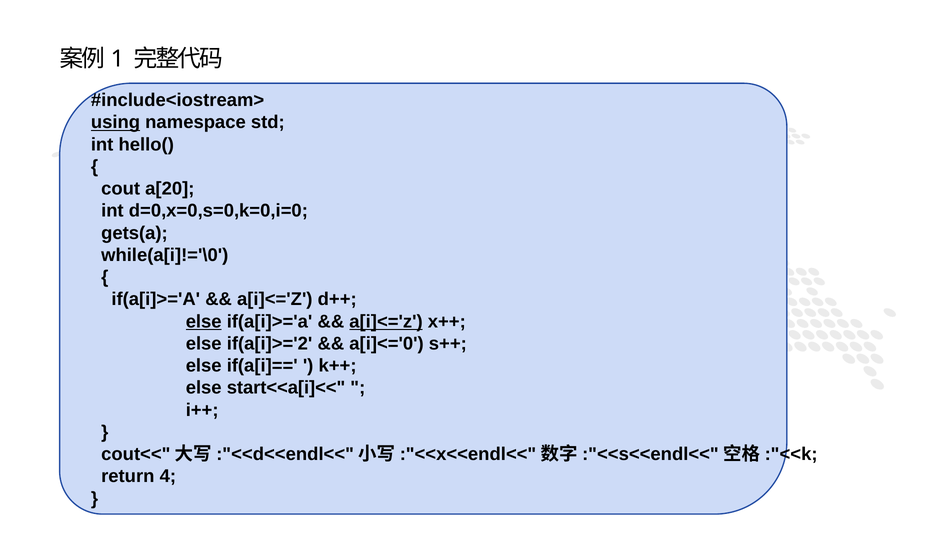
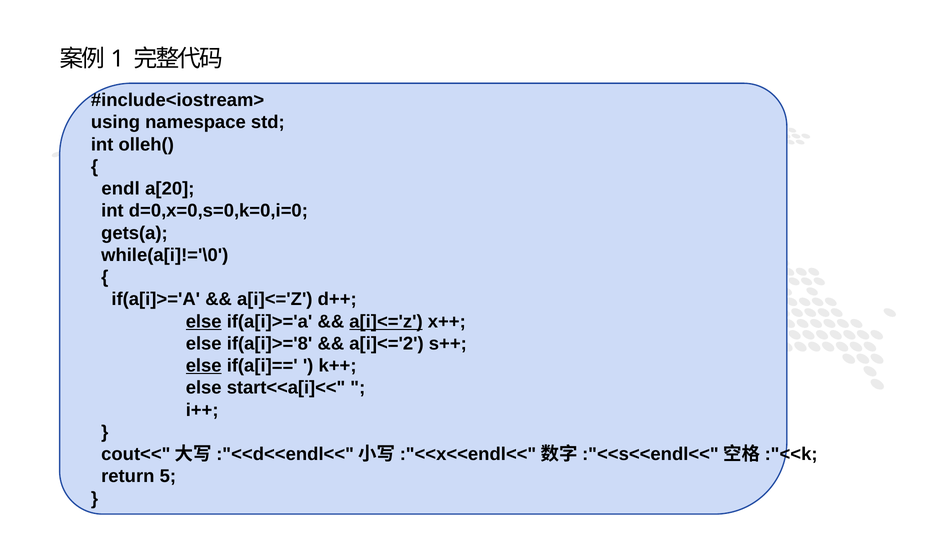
using underline: present -> none (116, 122)
hello(: hello( -> olleh( (146, 145)
cout: cout -> endl (121, 189)
if(a[i]>='2: if(a[i]>='2 -> if(a[i]>='8 (270, 344)
a[i]<='0: a[i]<='0 -> a[i]<='2 (387, 344)
else underline: none -> present (204, 366)
4: 4 -> 5 (168, 477)
